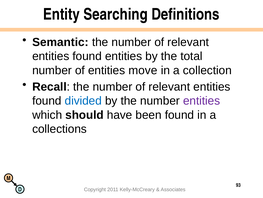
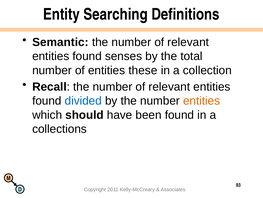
found entities: entities -> senses (124, 56)
move: move -> these (143, 70)
entities colour: purple -> orange (202, 100)
